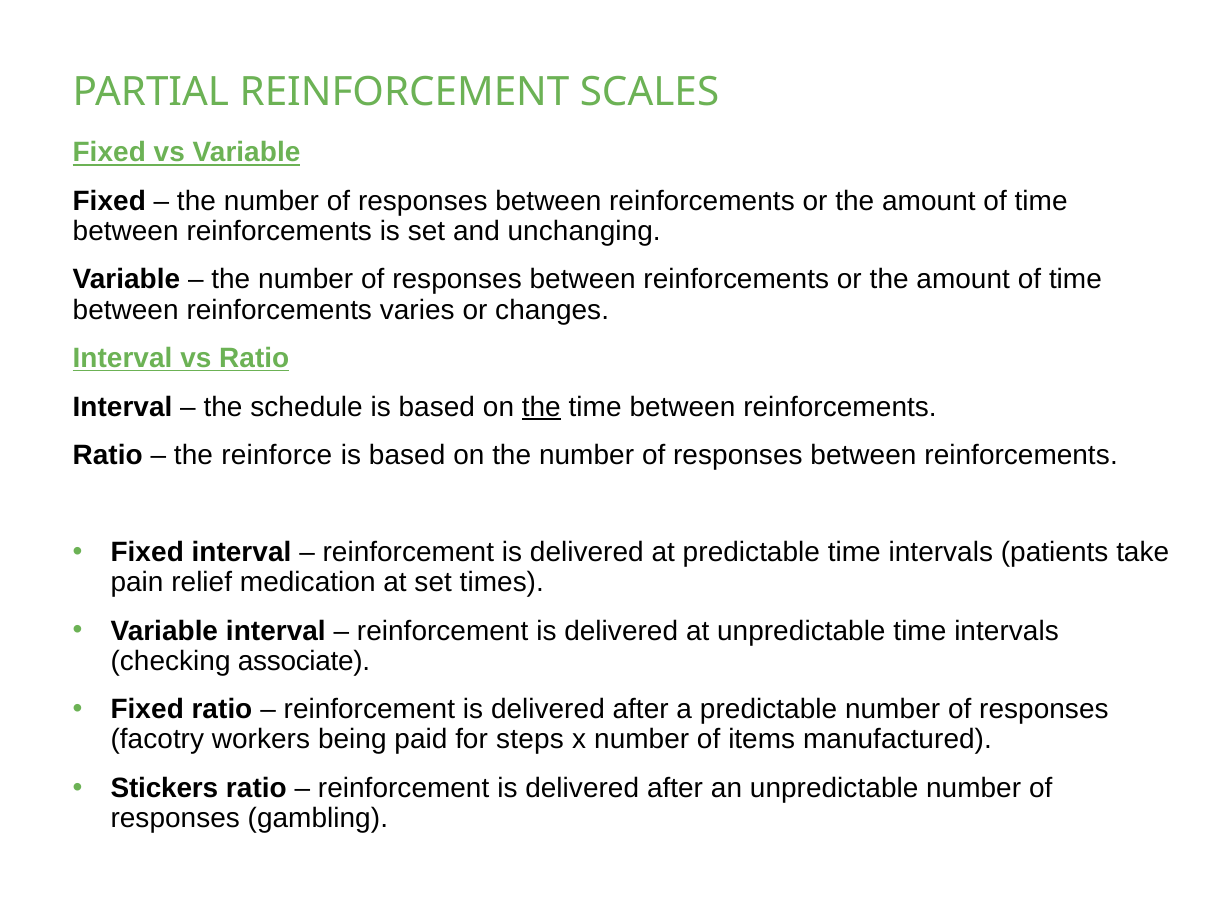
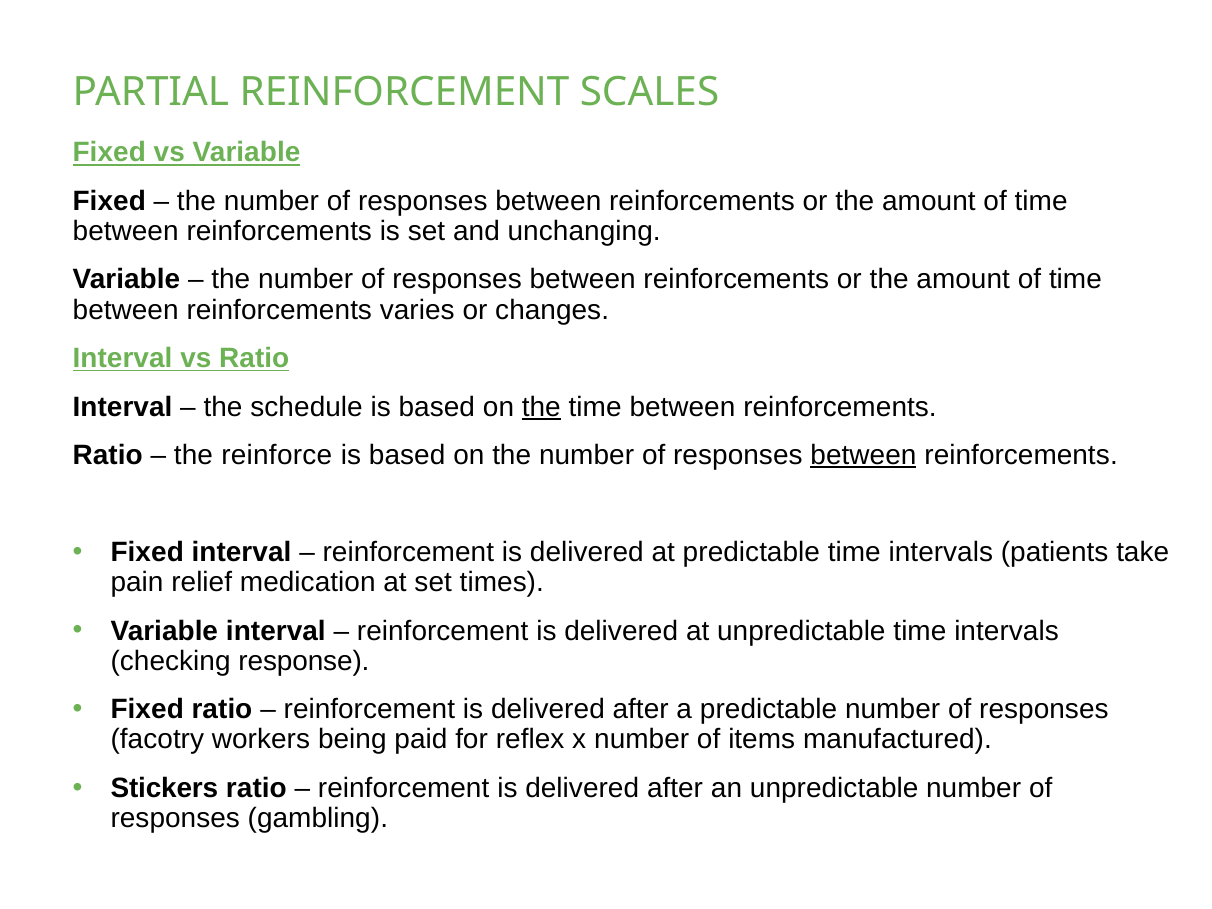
between underline: none -> present (863, 455)
associate: associate -> response (304, 661)
steps: steps -> reflex (530, 740)
